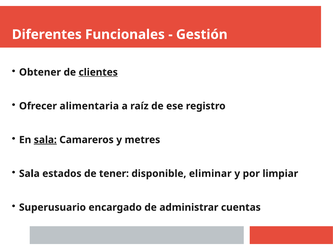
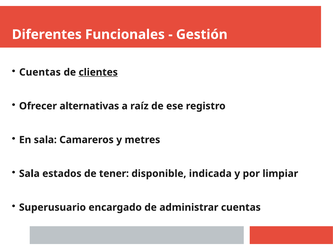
Obtener: Obtener -> Cuentas (40, 72)
alimentaria: alimentaria -> alternativas (89, 106)
sala underline: present -> none (45, 140)
eliminar: eliminar -> indicada (210, 173)
